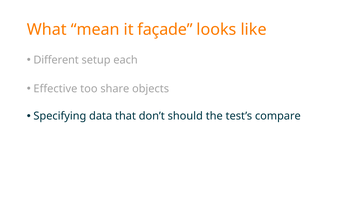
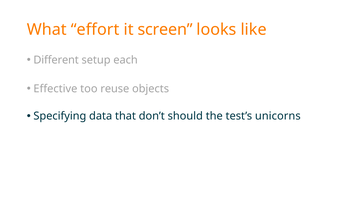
mean: mean -> effort (95, 30)
façade: façade -> screen (165, 30)
share: share -> reuse (115, 89)
compare: compare -> unicorns (278, 116)
